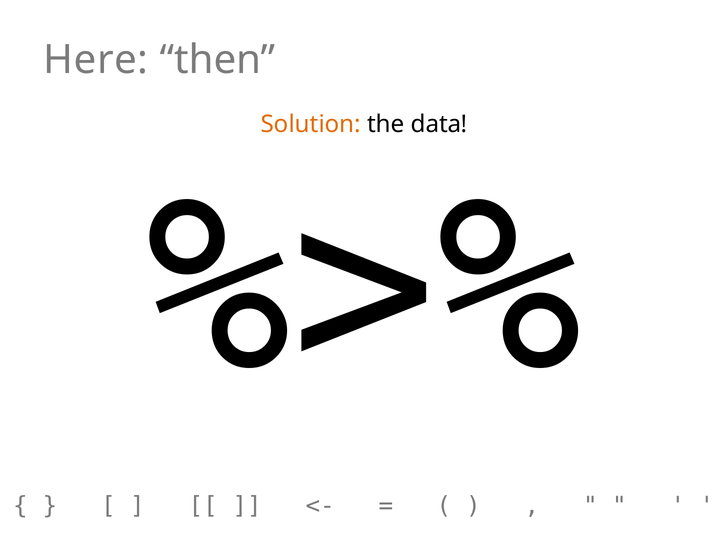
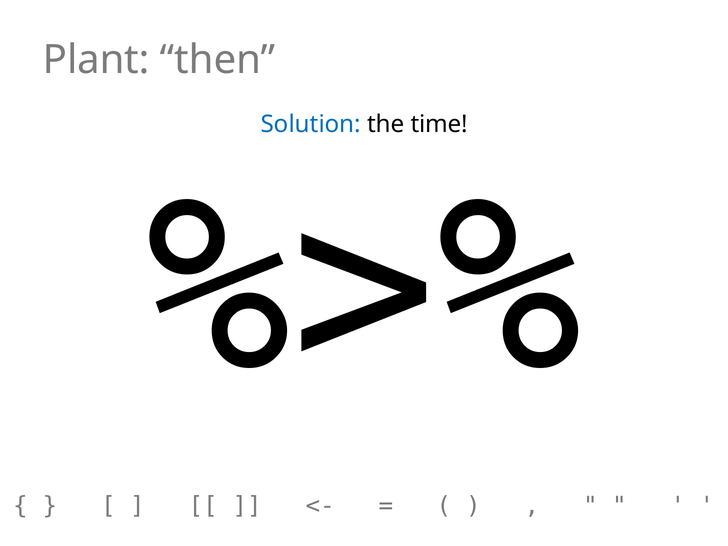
Here: Here -> Plant (96, 60)
Solution colour: orange -> blue (311, 124)
data: data -> time (439, 124)
